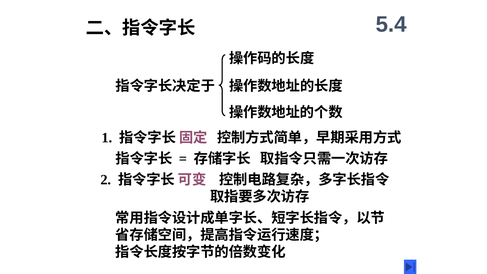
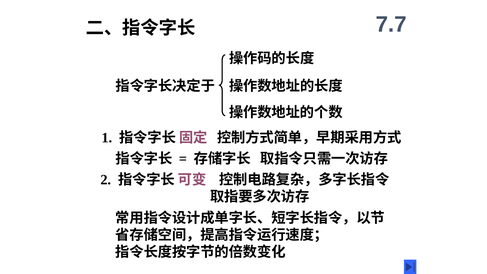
5.4: 5.4 -> 7.7 (391, 24)
